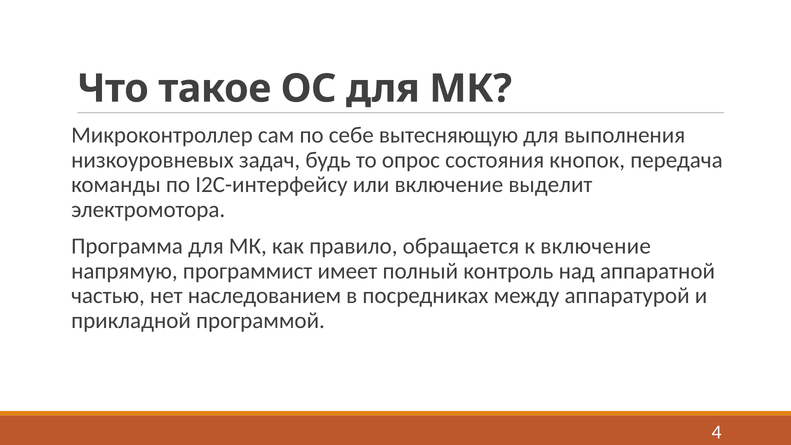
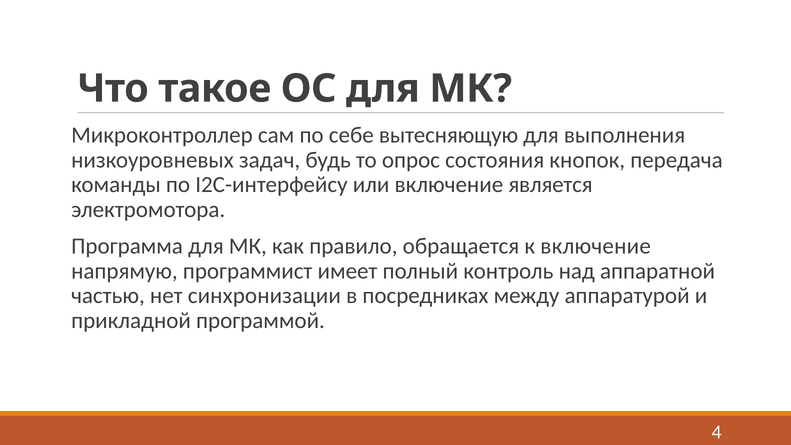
выделит: выделит -> является (551, 185)
наследованием: наследованием -> синхронизации (264, 296)
